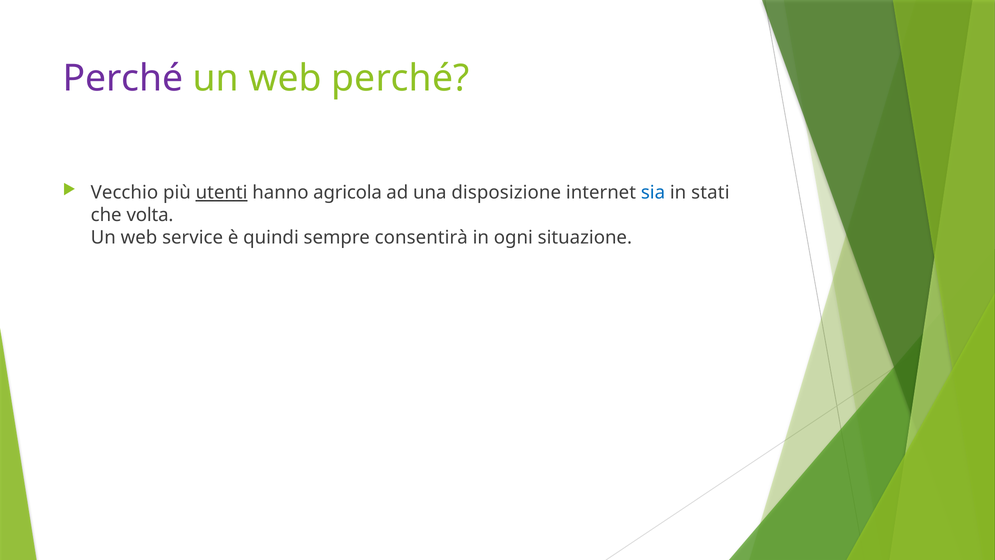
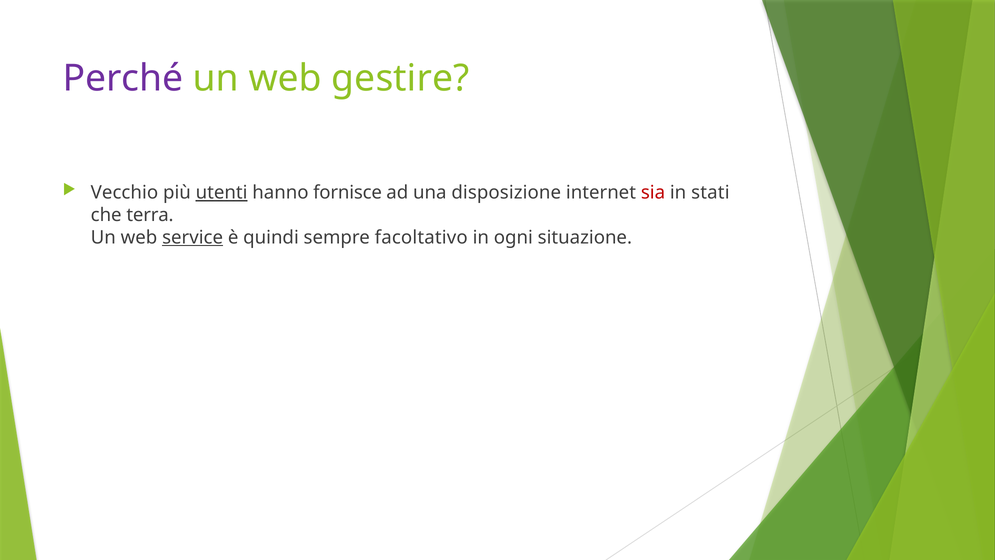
web perché: perché -> gestire (400, 78)
agricola: agricola -> fornisce (348, 193)
sia colour: blue -> red (653, 193)
volta: volta -> terra (150, 215)
service underline: none -> present (193, 237)
consentirà: consentirà -> facoltativo (421, 237)
